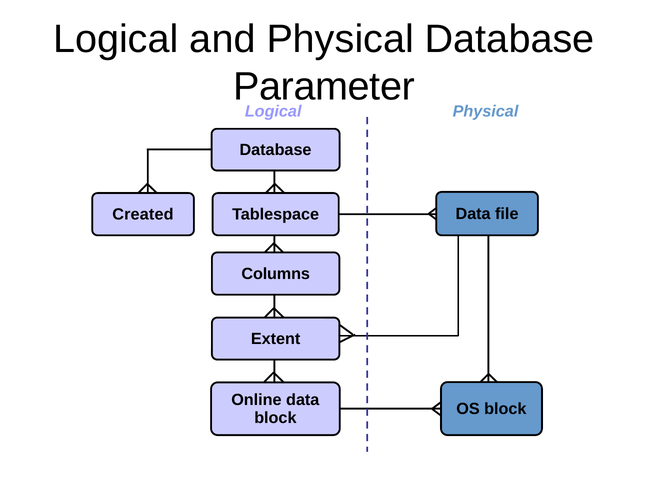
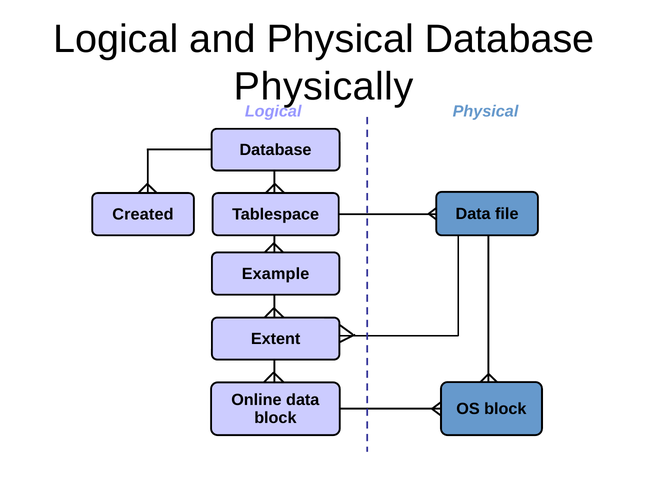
Parameter: Parameter -> Physically (324, 86)
Columns: Columns -> Example (276, 274)
